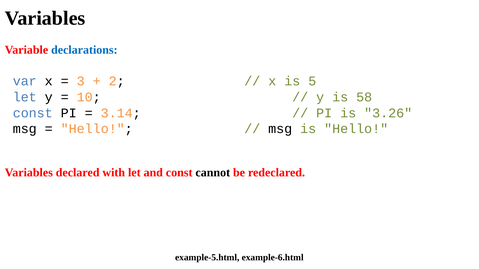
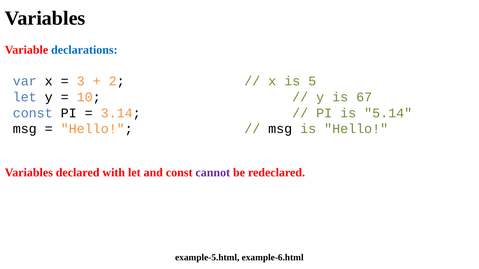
58: 58 -> 67 (364, 97)
3.26: 3.26 -> 5.14 (388, 113)
cannot colour: black -> purple (213, 173)
